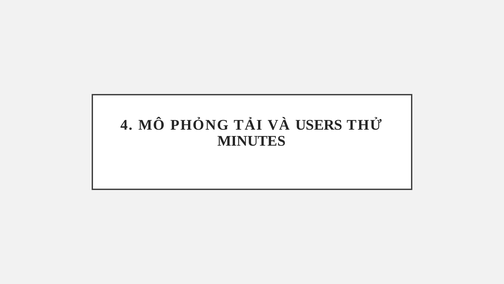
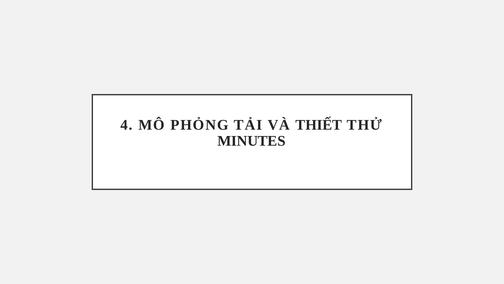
USERS: USERS -> THIẾT (319, 125)
